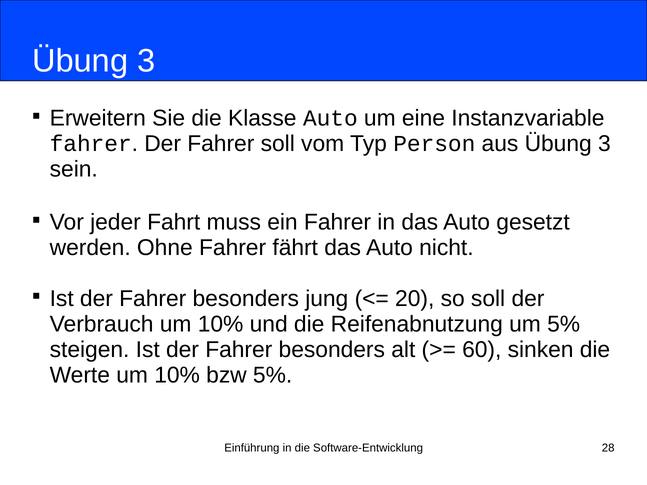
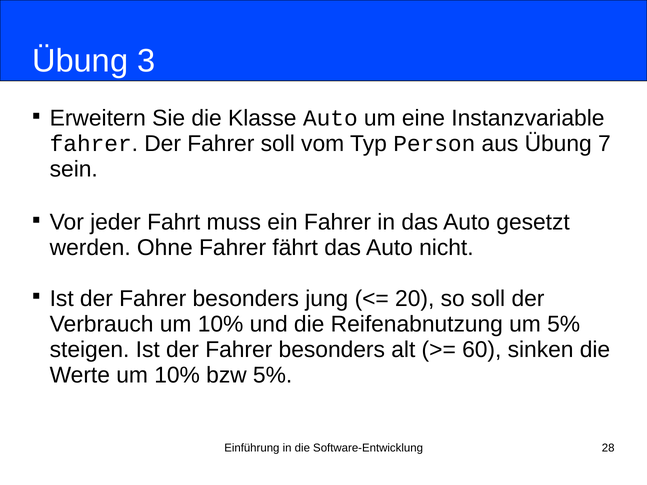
aus Übung 3: 3 -> 7 (604, 144)
